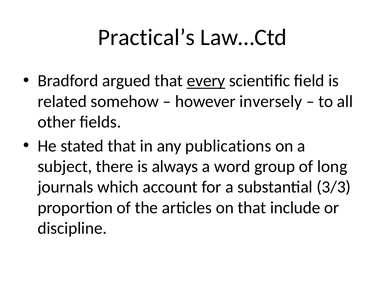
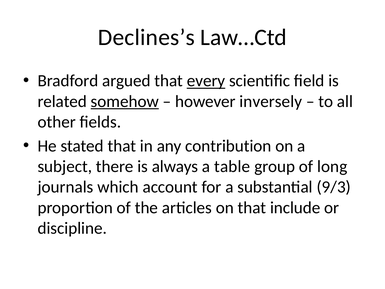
Practical’s: Practical’s -> Declines’s (146, 37)
somehow underline: none -> present (125, 101)
publications: publications -> contribution (228, 146)
word: word -> table (232, 166)
3/3: 3/3 -> 9/3 (334, 187)
